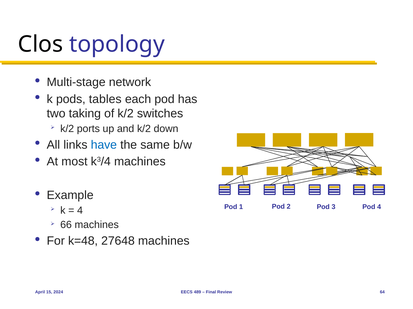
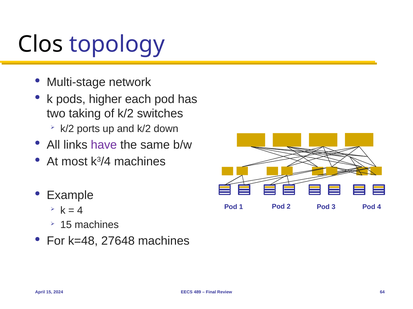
tables: tables -> higher (105, 99)
have colour: blue -> purple (104, 145)
66: 66 -> 15 (66, 225)
